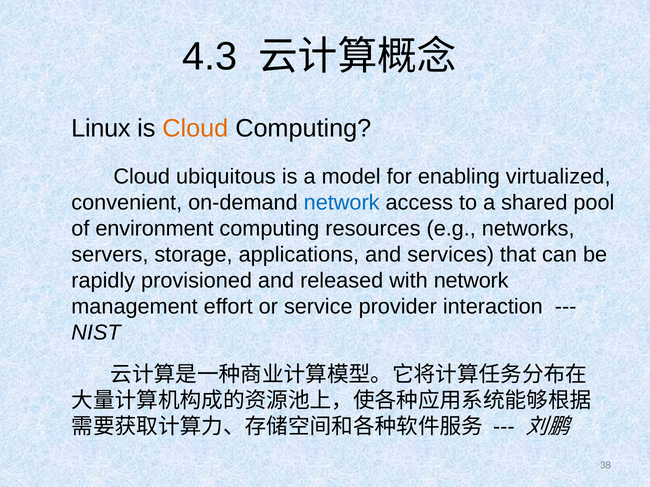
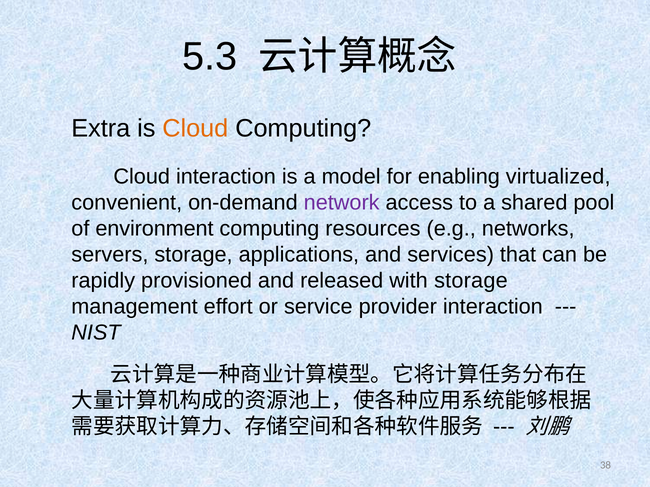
4.3: 4.3 -> 5.3 (210, 57)
Linux: Linux -> Extra (101, 128)
Cloud ubiquitous: ubiquitous -> interaction (226, 177)
network colour: blue -> purple (342, 203)
with network: network -> storage (471, 281)
